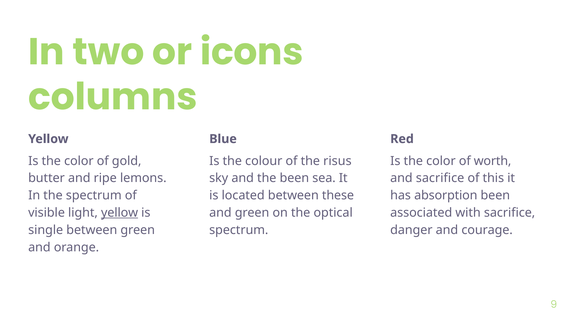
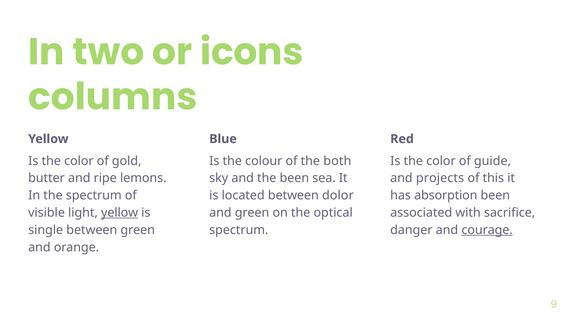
risus: risus -> both (337, 161)
worth: worth -> guide (492, 161)
and sacrifice: sacrifice -> projects (440, 178)
these: these -> dolor (338, 196)
courage underline: none -> present (487, 230)
